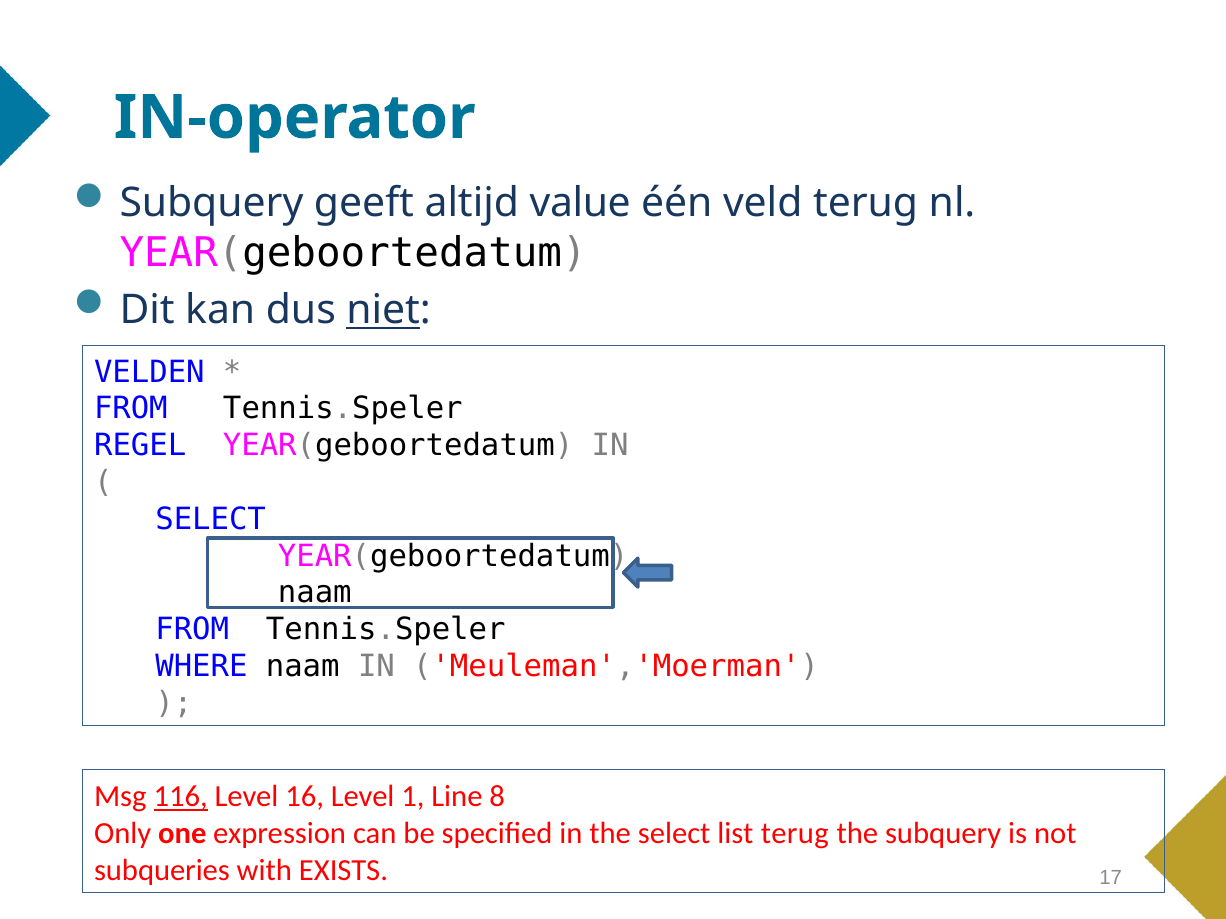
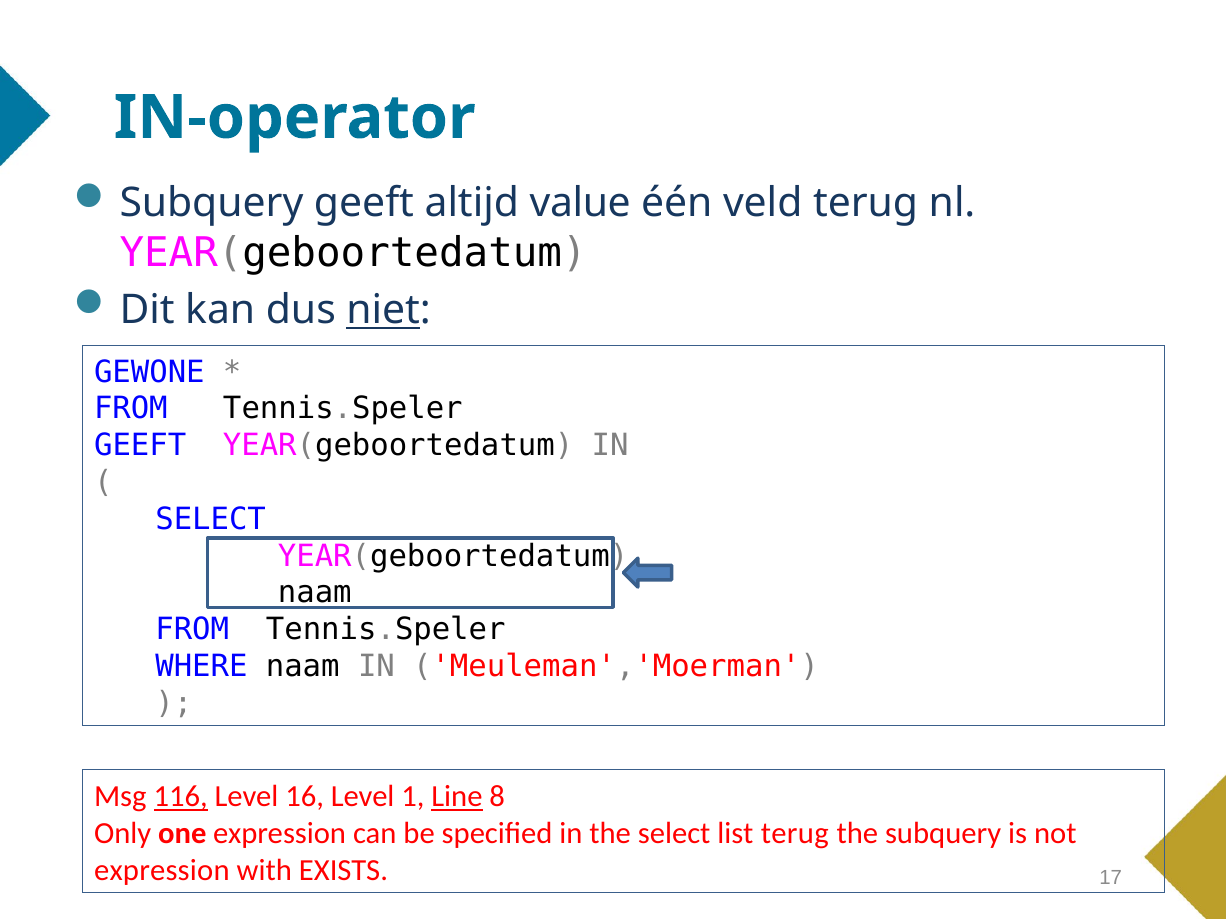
VELDEN: VELDEN -> GEWONE (149, 372)
REGEL: REGEL -> GEEFT (140, 446)
Line underline: none -> present (457, 797)
subqueries: subqueries -> expression (162, 871)
